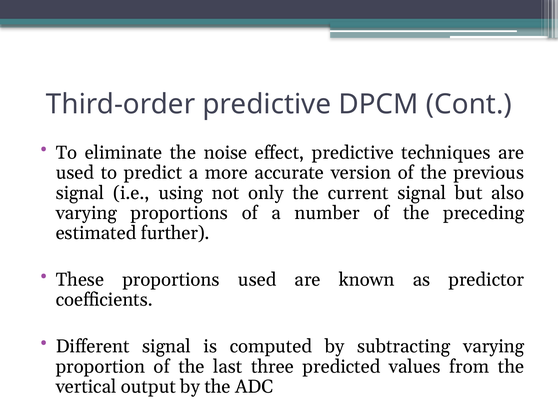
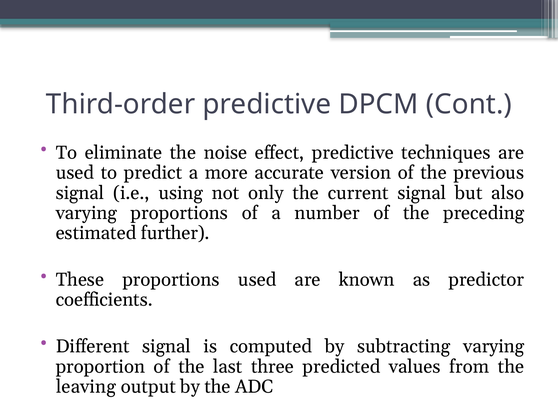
vertical: vertical -> leaving (86, 386)
